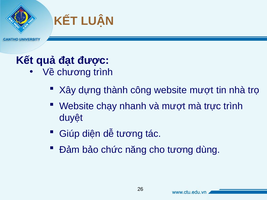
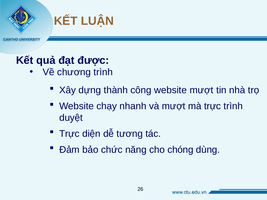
Giúp: Giúp -> Trực (69, 134)
cho tương: tương -> chóng (180, 150)
